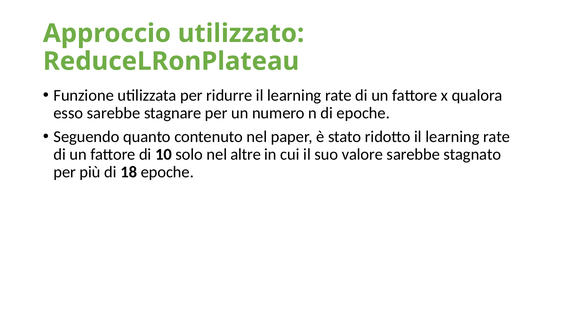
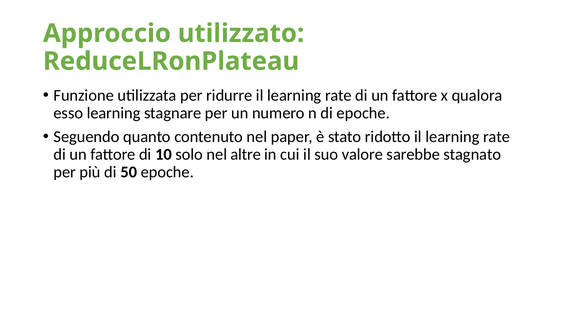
esso sarebbe: sarebbe -> learning (114, 113)
18: 18 -> 50 (129, 172)
